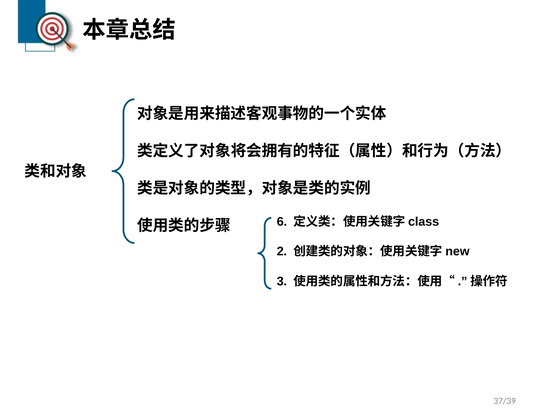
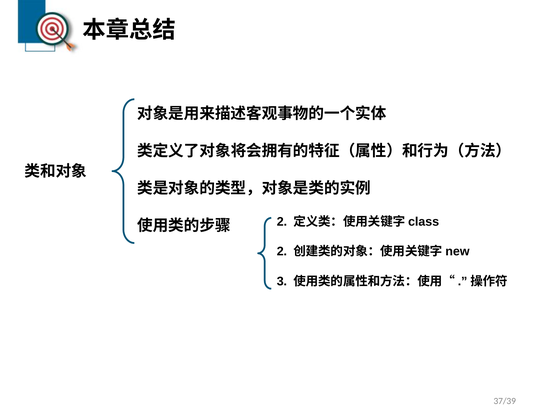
6: 6 -> 2 (282, 222)
